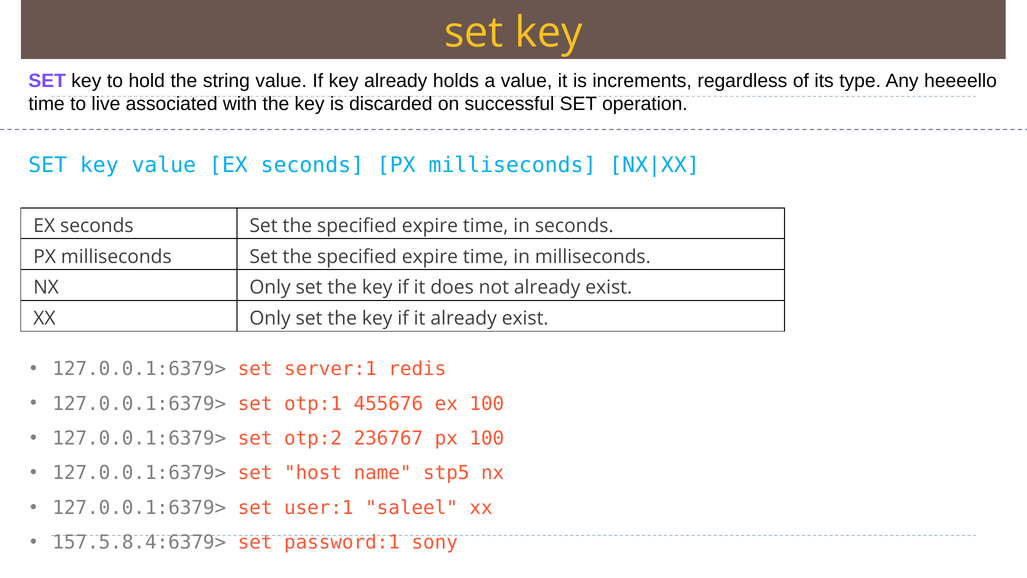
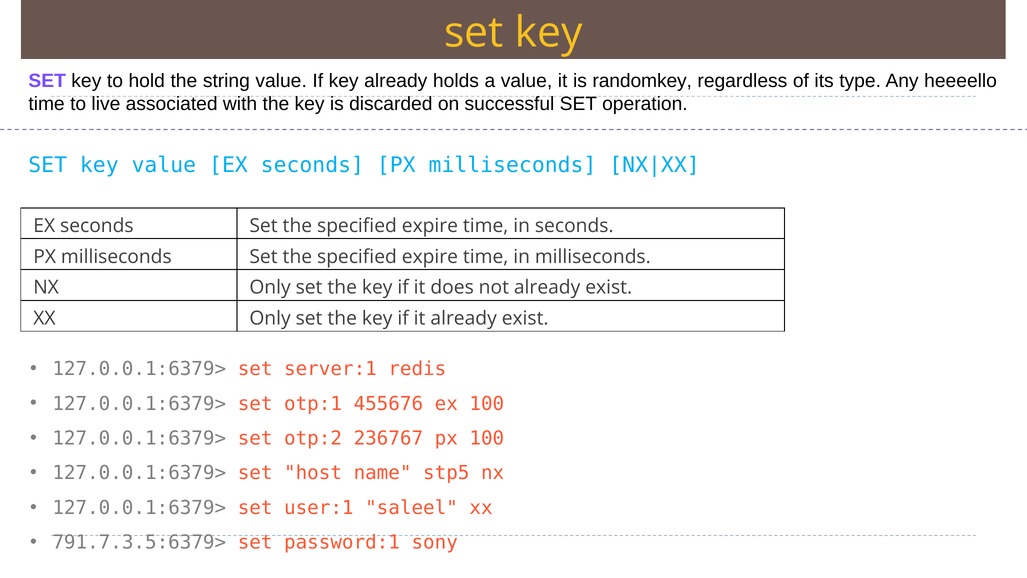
increments: increments -> randomkey (642, 81)
157.5.8.4:6379>: 157.5.8.4:6379> -> 791.7.3.5:6379> (139, 542)
